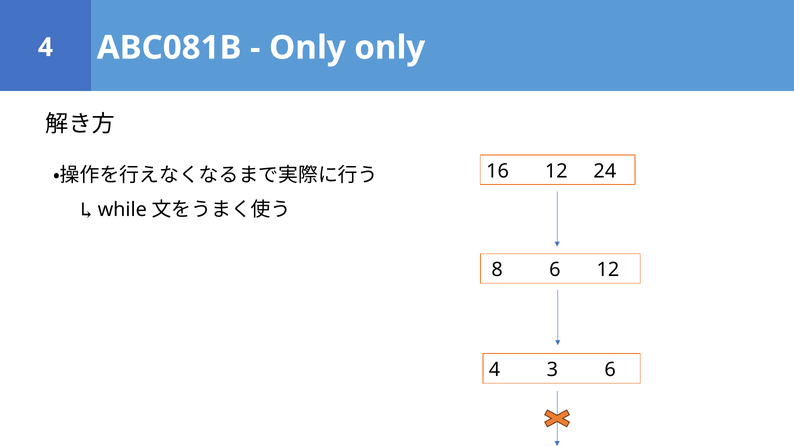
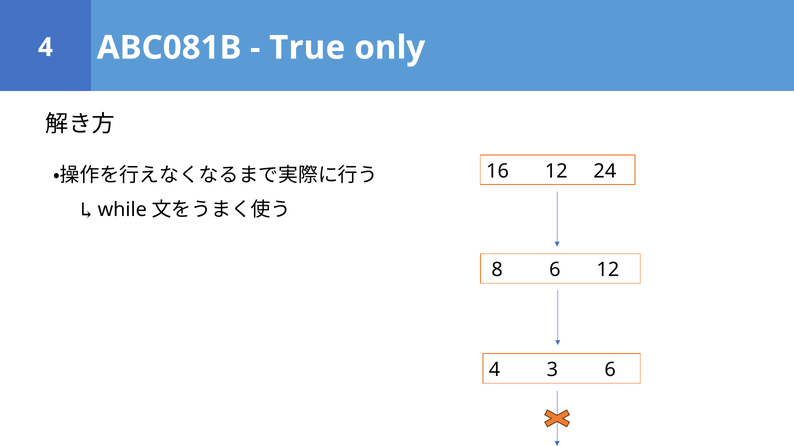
Only: Only -> True (307, 48)
